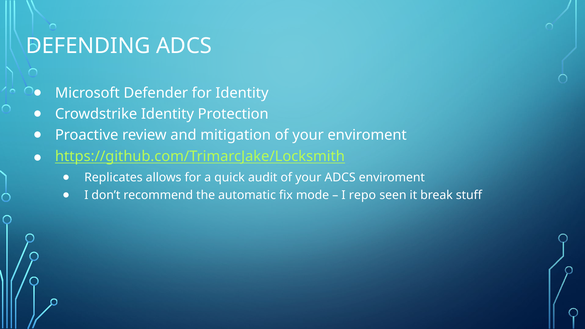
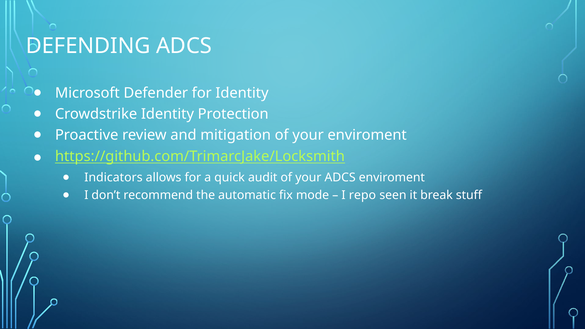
Replicates: Replicates -> Indicators (113, 178)
